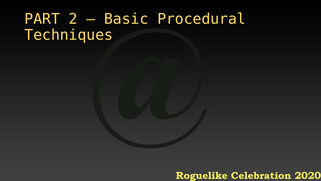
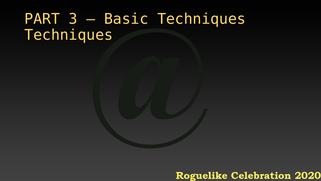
2: 2 -> 3 (73, 19)
Basic Procedural: Procedural -> Techniques (202, 19)
